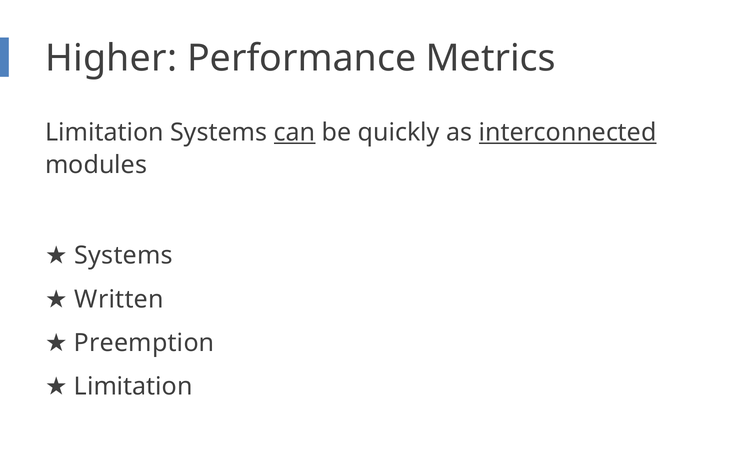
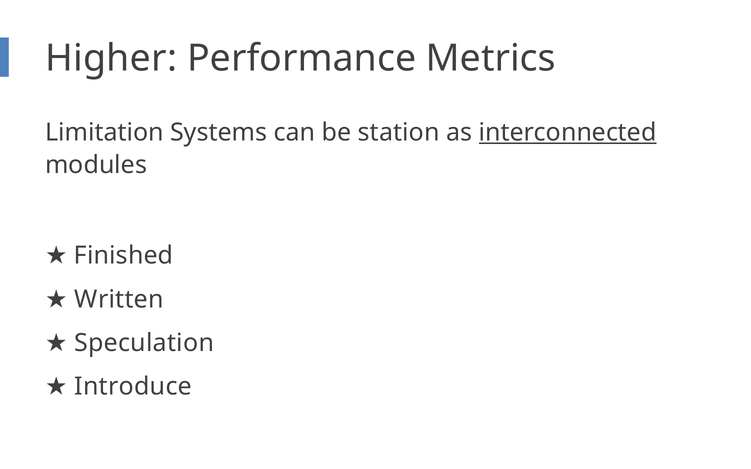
can underline: present -> none (295, 132)
quickly: quickly -> station (399, 132)
Systems: Systems -> Finished (124, 256)
Preemption: Preemption -> Speculation (144, 343)
Limitation: Limitation -> Introduce (133, 387)
